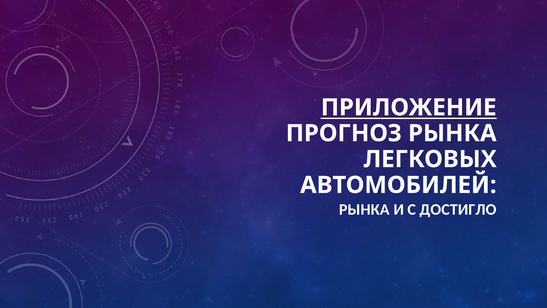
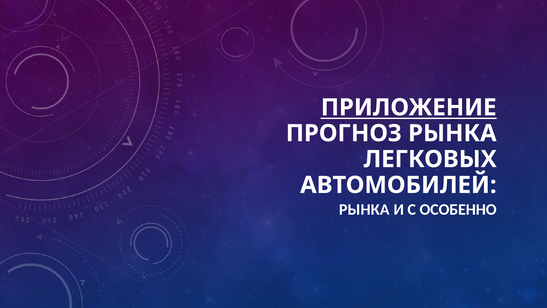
ДОСТИГЛО: ДОСТИГЛО -> ОСОБЕННО (458, 209)
